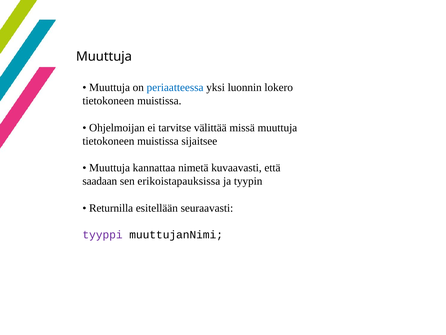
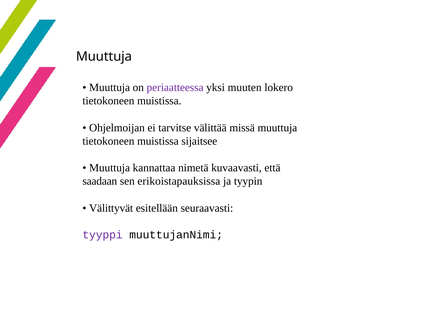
periaatteessa colour: blue -> purple (175, 87)
luonnin: luonnin -> muuten (245, 87)
Returnilla: Returnilla -> Välittyvät (111, 208)
